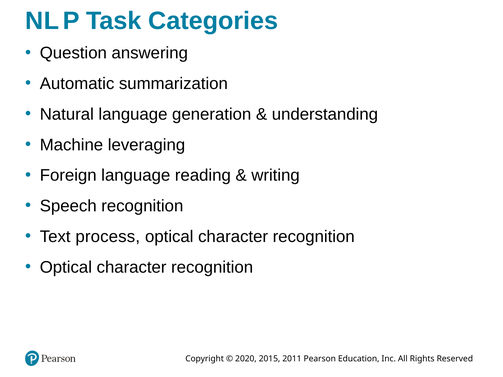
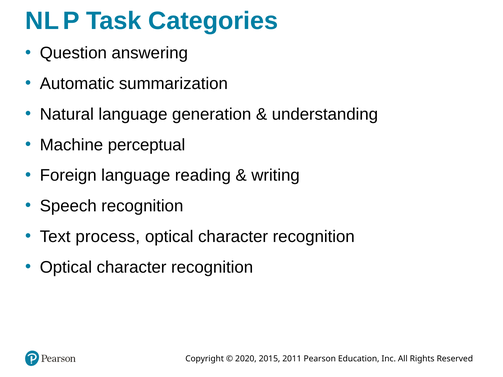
leveraging: leveraging -> perceptual (147, 145)
